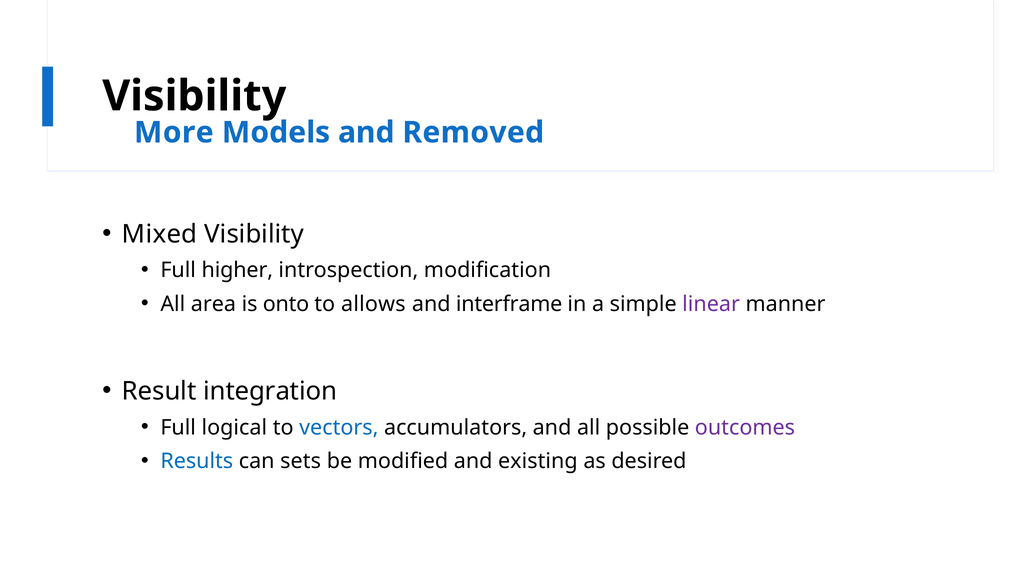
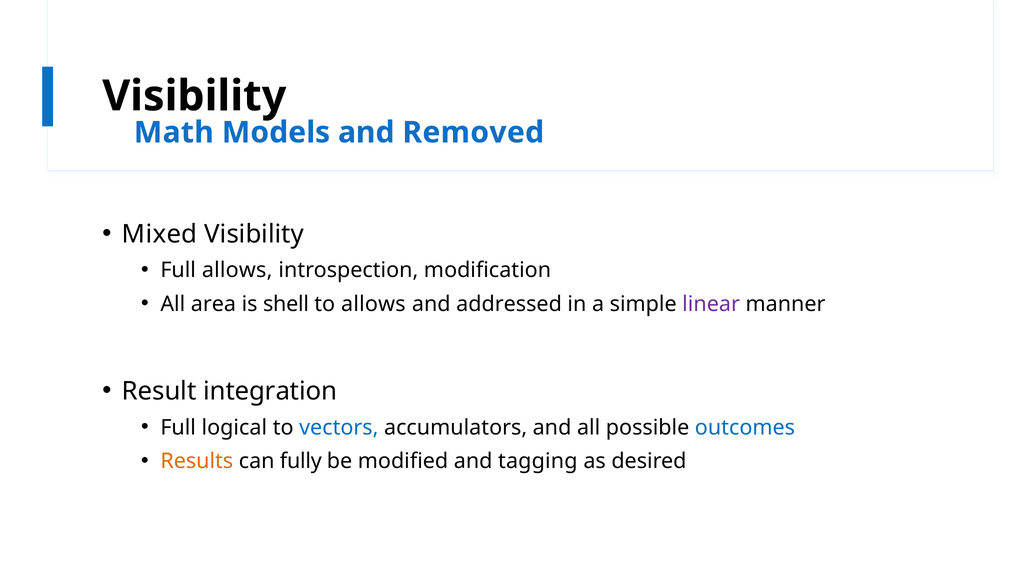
More: More -> Math (174, 132)
Full higher: higher -> allows (237, 270)
onto: onto -> shell (286, 304)
interframe: interframe -> addressed (509, 304)
outcomes colour: purple -> blue (745, 427)
Results colour: blue -> orange (197, 461)
sets: sets -> fully (301, 461)
existing: existing -> tagging (538, 461)
